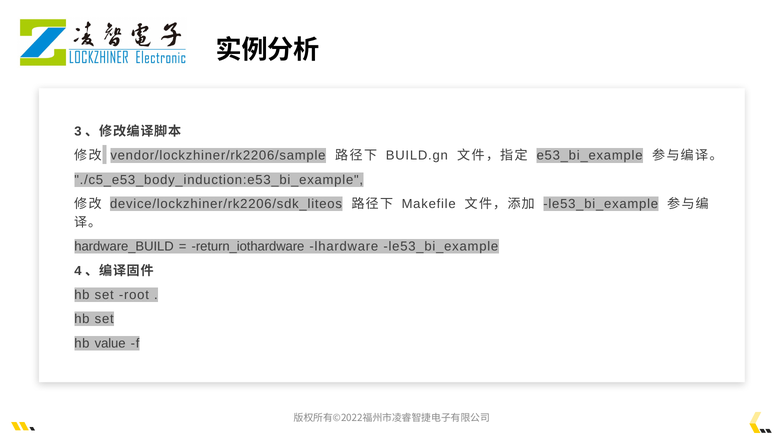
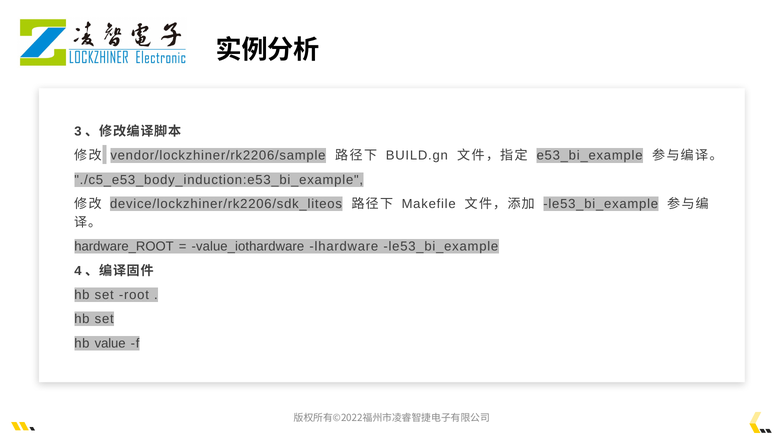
hardware_BUILD: hardware_BUILD -> hardware_ROOT (124, 247)
return_iothardware: return_iothardware -> value_iothardware (248, 247)
